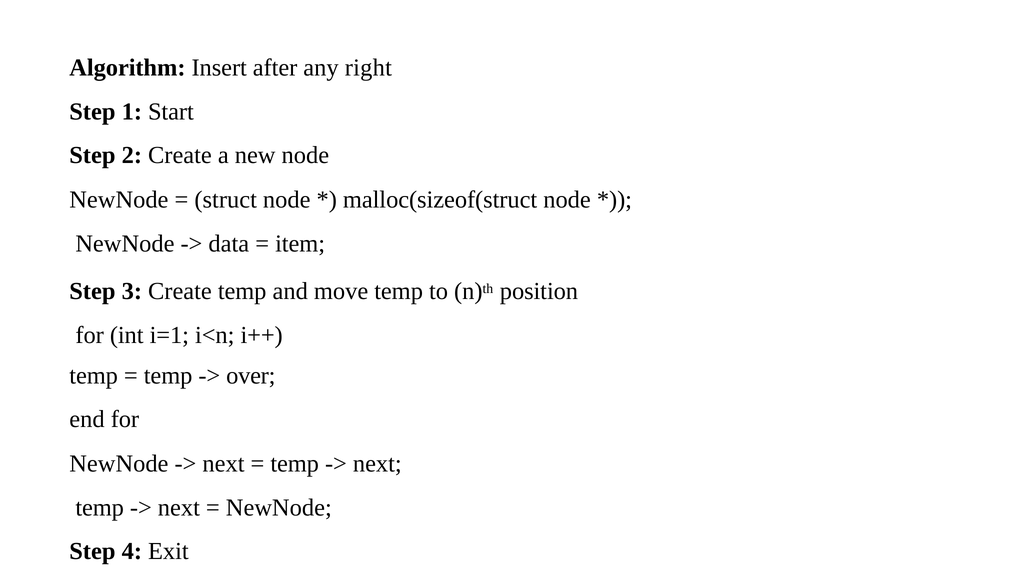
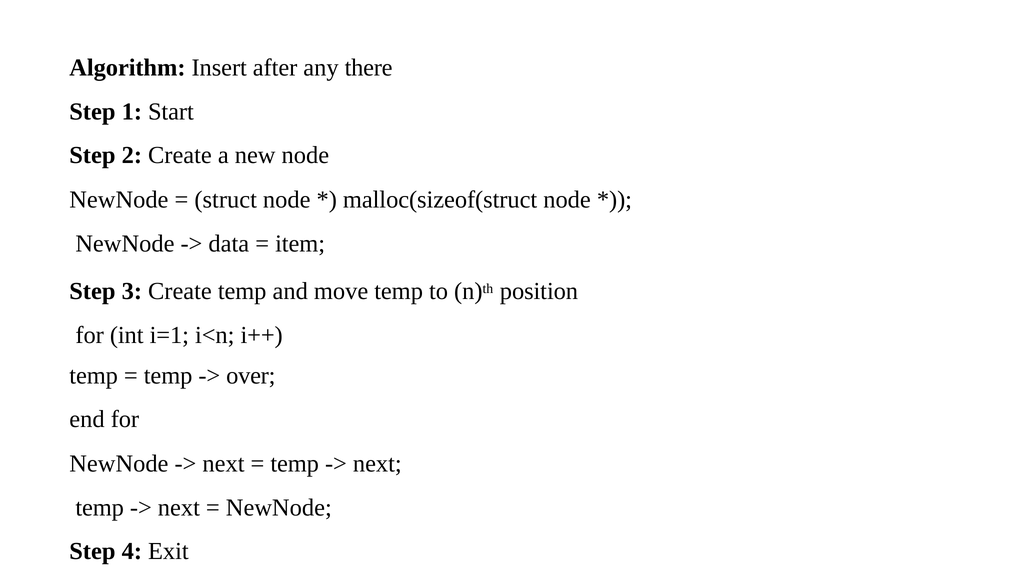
right: right -> there (369, 68)
